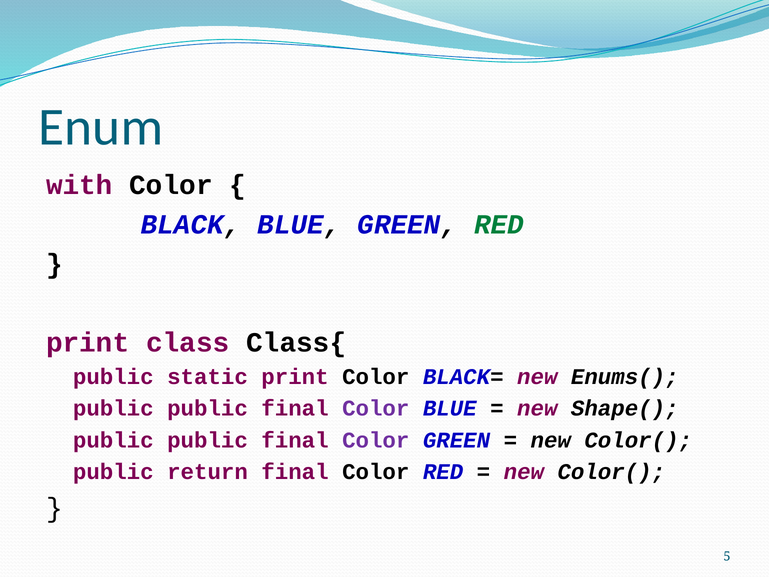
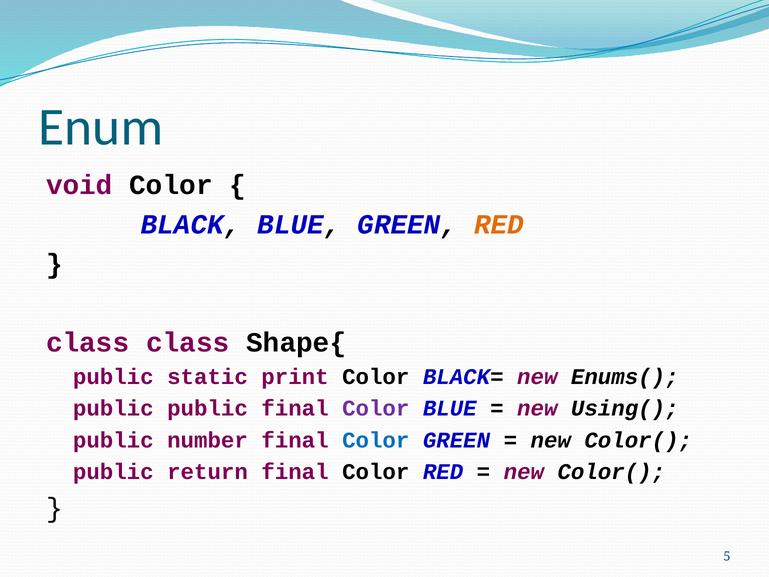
with: with -> void (79, 185)
RED colour: green -> orange (499, 224)
print: print -> class (88, 342)
Class{: Class{ -> Shape{ (296, 342)
Shape(: Shape( -> Using( (625, 408)
public: public -> number (208, 440)
Color colour: purple -> blue (376, 440)
